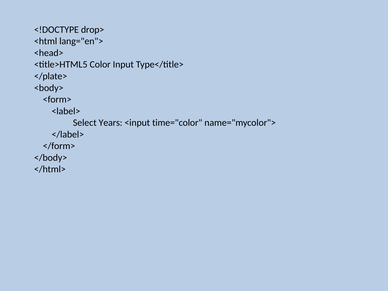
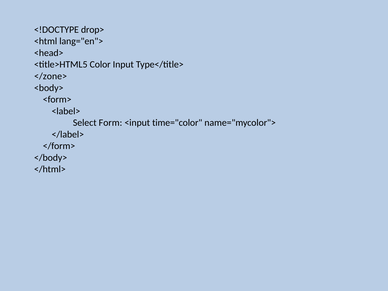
</plate>: </plate> -> </zone> (51, 76)
Years: Years -> Form (111, 123)
